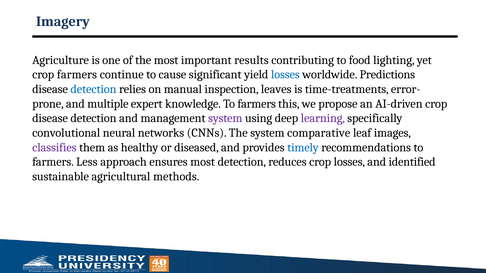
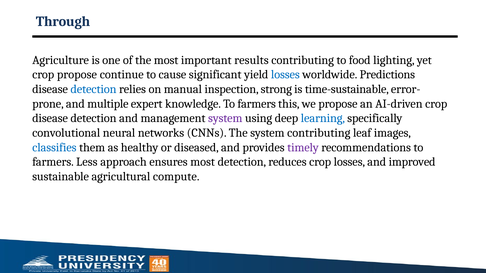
Imagery: Imagery -> Through (63, 22)
crop farmers: farmers -> propose (77, 75)
leaves: leaves -> strong (276, 89)
time-treatments: time-treatments -> time-sustainable (347, 89)
learning colour: purple -> blue (323, 118)
system comparative: comparative -> contributing (319, 133)
classifies colour: purple -> blue (54, 148)
timely colour: blue -> purple (303, 148)
identified: identified -> improved (412, 162)
methods: methods -> compute (176, 177)
